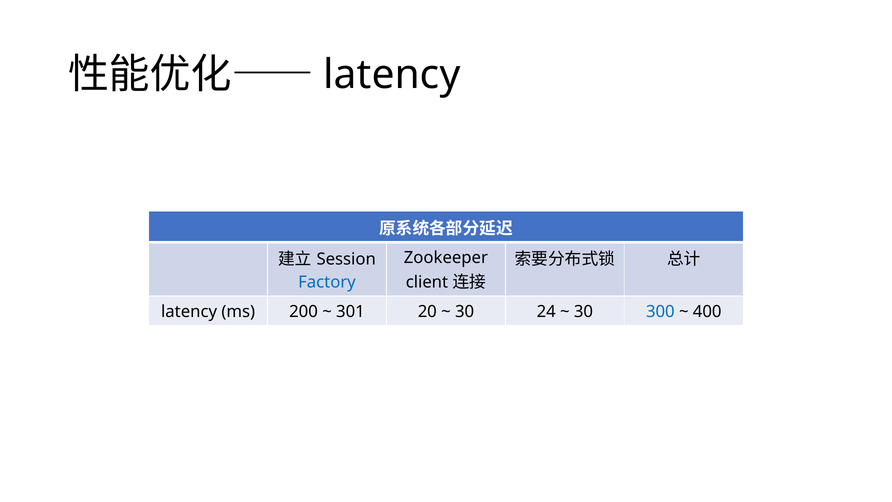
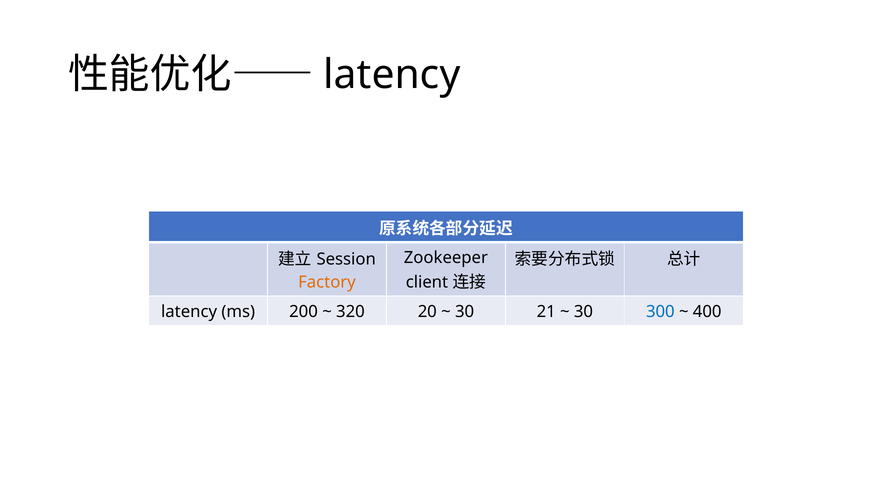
Factory colour: blue -> orange (327, 282)
301: 301 -> 320 (350, 312)
24: 24 -> 21 (546, 312)
